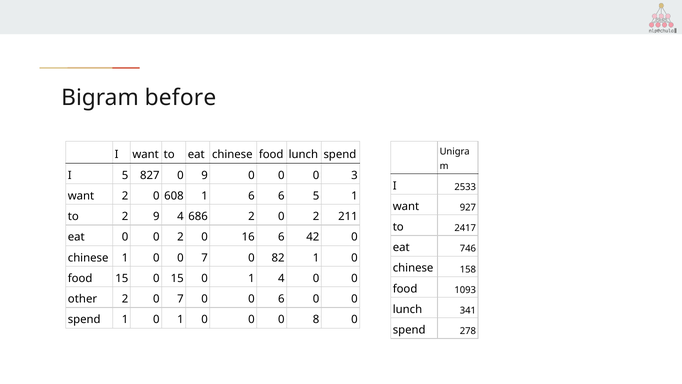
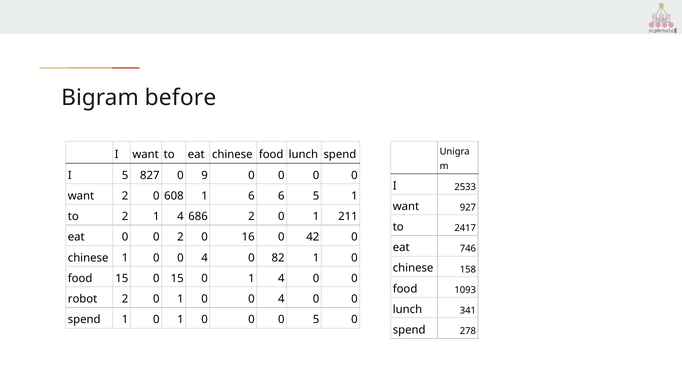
0 0 0 3: 3 -> 0 (354, 175)
2 9: 9 -> 1 (156, 216)
686 2 0 2: 2 -> 1 (316, 216)
16 6: 6 -> 0 (281, 237)
7: 7 -> 4 (205, 258)
other: other -> robot (83, 299)
7: 7 -> 1 (180, 299)
6: 6 -> 4 (281, 299)
0 8: 8 -> 5 (316, 319)
